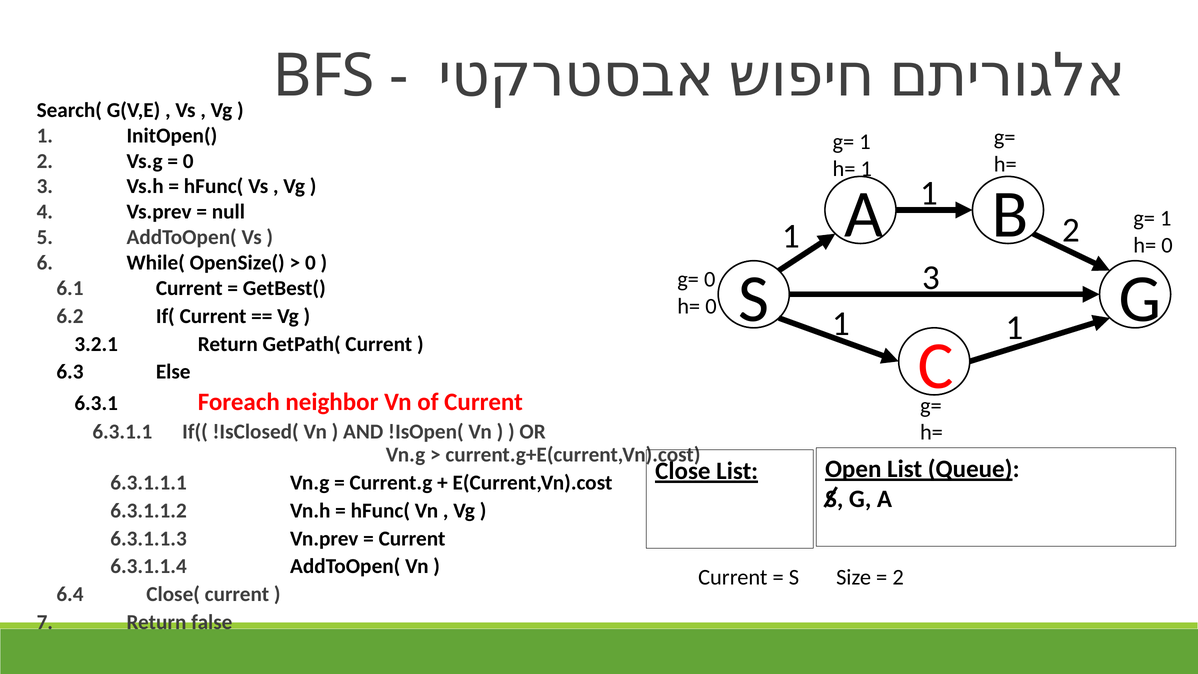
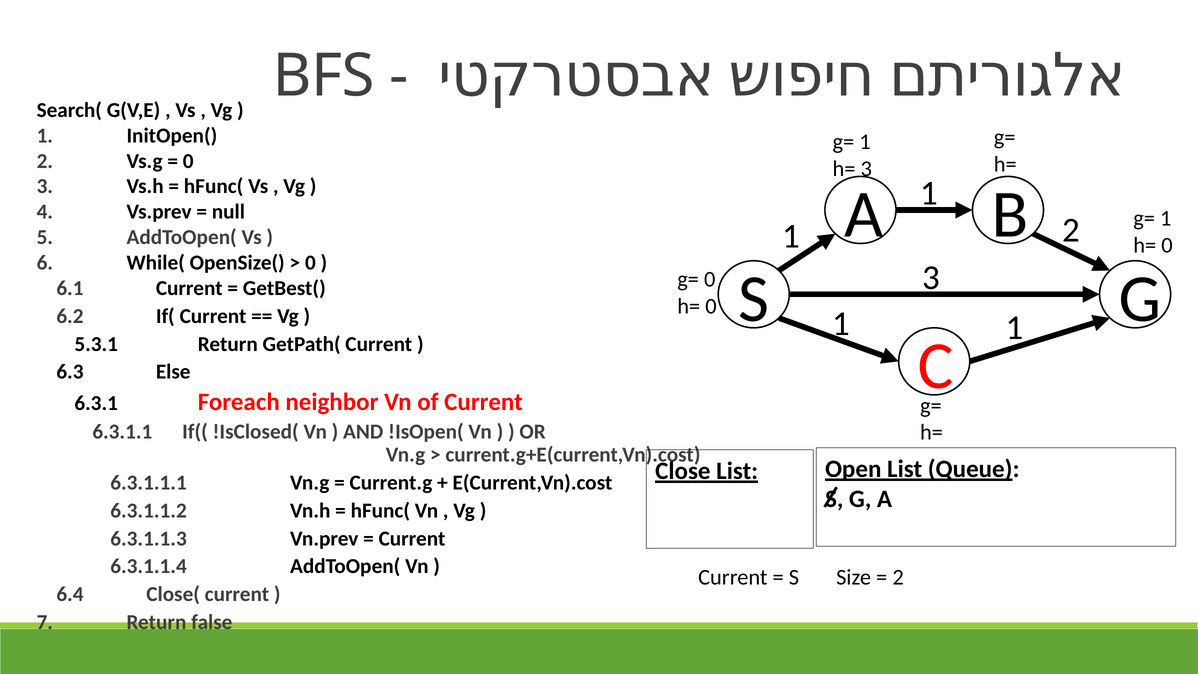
h= 1: 1 -> 3 (866, 169)
3.2.1: 3.2.1 -> 5.3.1 (96, 344)
